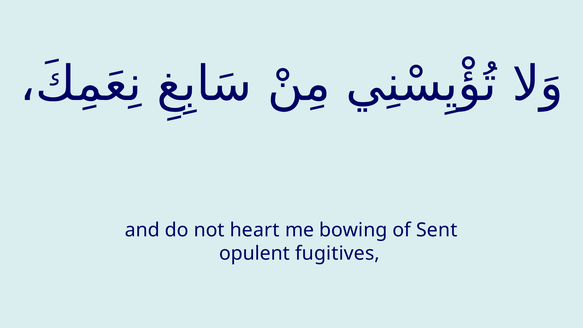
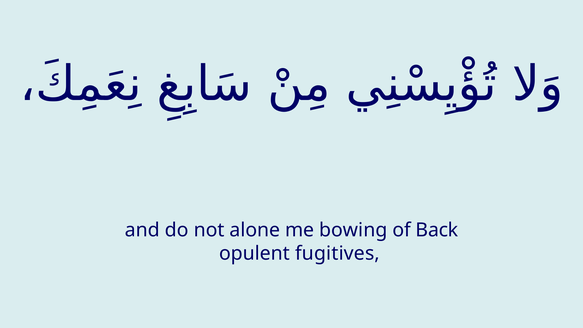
heart: heart -> alone (255, 230)
Sent: Sent -> Back (437, 230)
